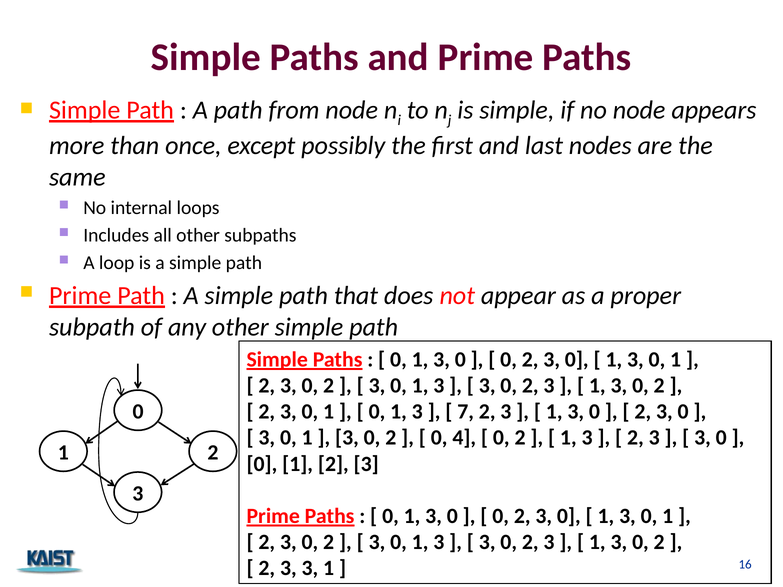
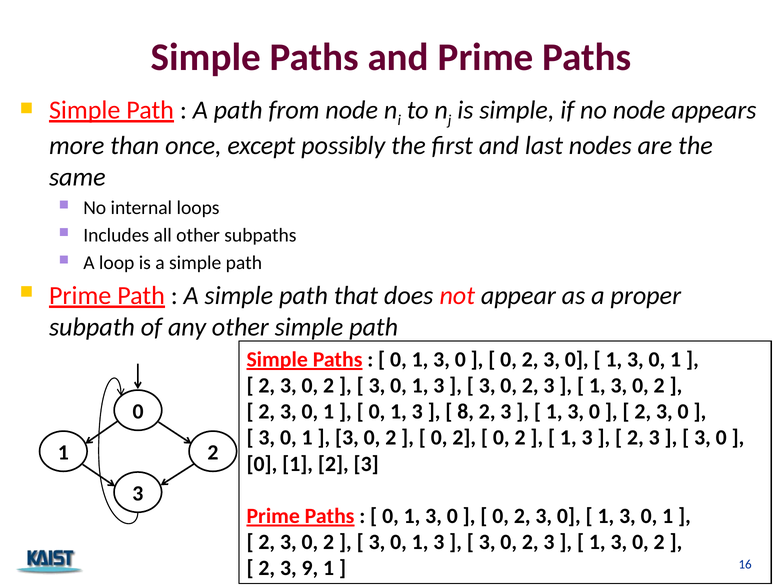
7: 7 -> 8 (466, 412)
4: 4 -> 2 (464, 438)
3 3: 3 -> 9 (310, 569)
